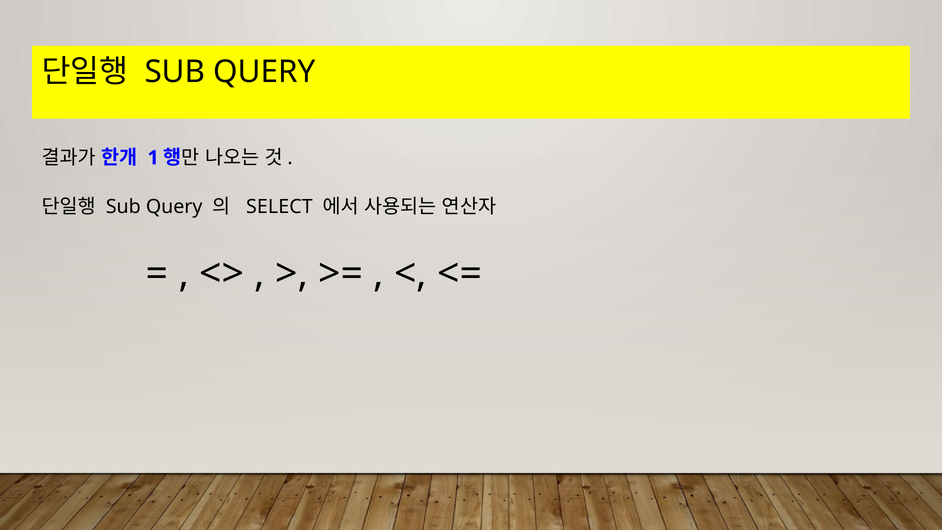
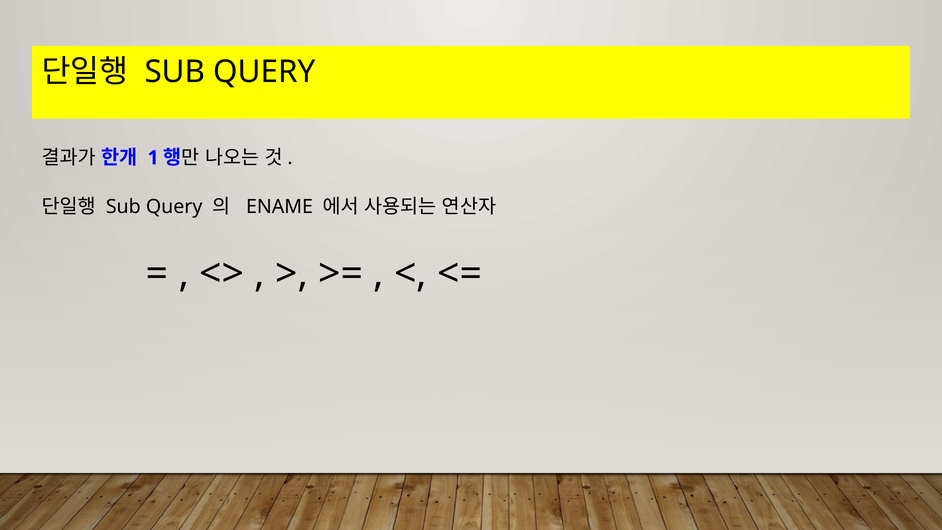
SELECT: SELECT -> ENAME (280, 207)
